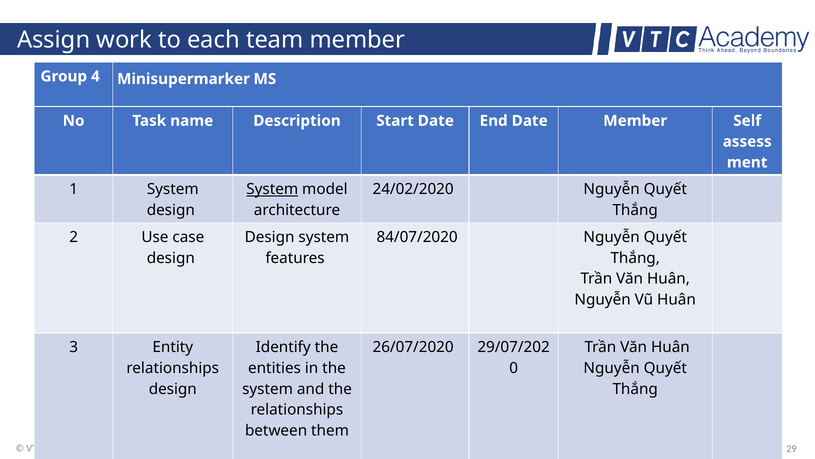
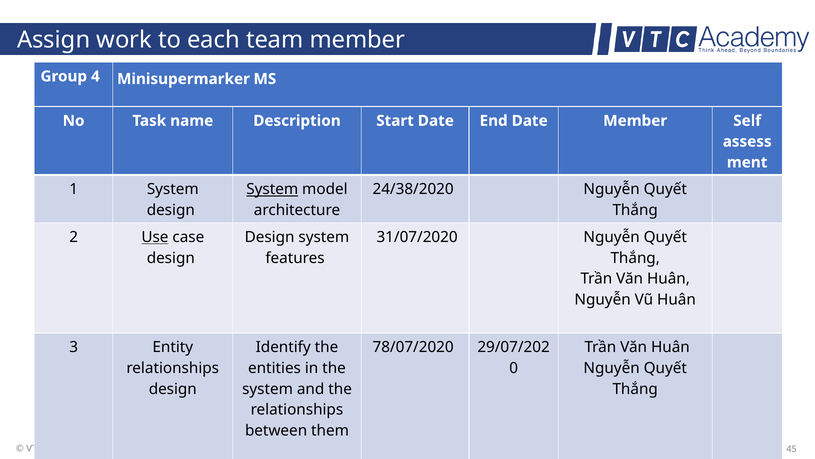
24/02/2020: 24/02/2020 -> 24/38/2020 (413, 189)
Use underline: none -> present (155, 237)
84/07/2020: 84/07/2020 -> 31/07/2020 (417, 237)
26/07/2020: 26/07/2020 -> 78/07/2020 (413, 347)
29: 29 -> 45 (791, 448)
